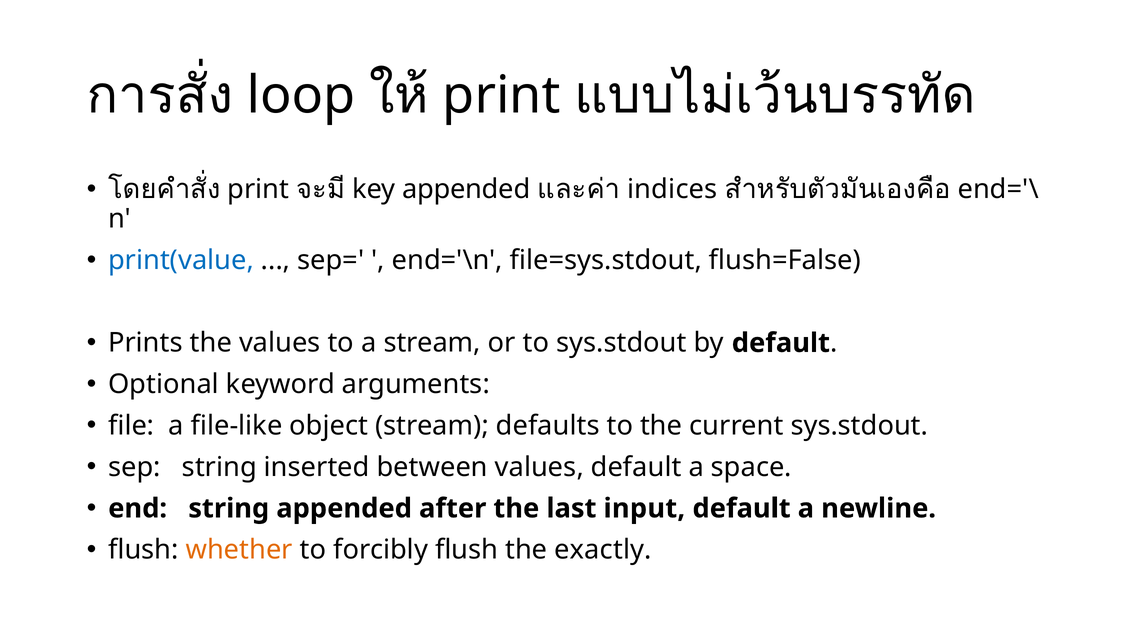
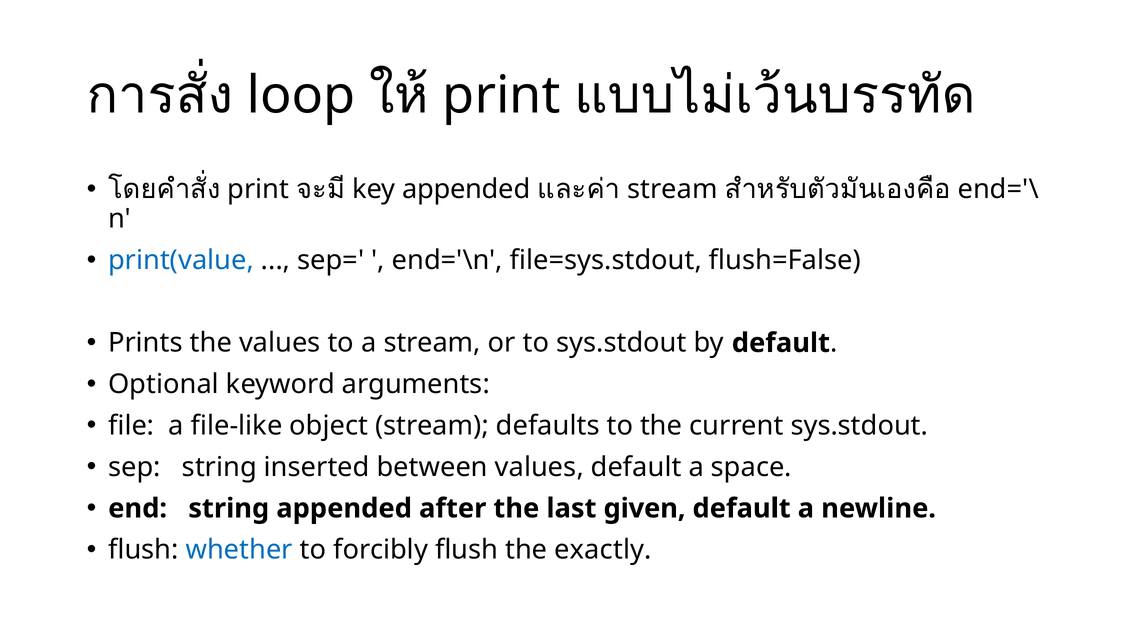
indices: indices -> stream (672, 189)
input: input -> given (645, 508)
whether colour: orange -> blue (239, 549)
